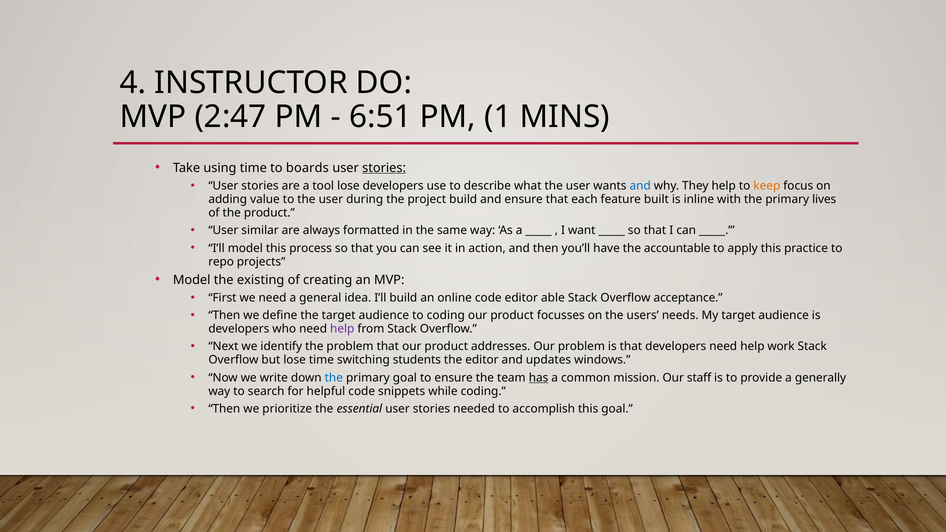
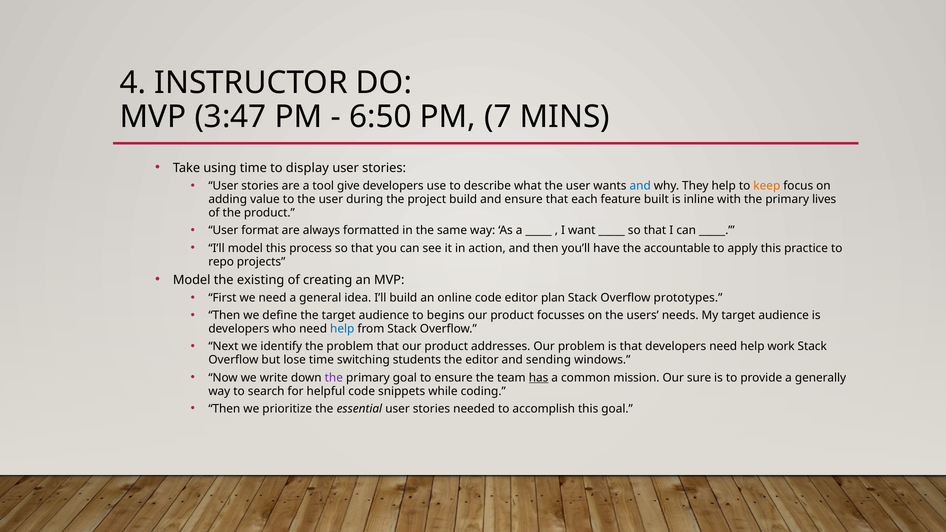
2:47: 2:47 -> 3:47 (231, 117)
6:51: 6:51 -> 6:50 (380, 117)
1: 1 -> 7 (498, 117)
boards: boards -> display (307, 168)
stories underline: present -> none (384, 168)
tool lose: lose -> give (348, 186)
similar: similar -> format (260, 231)
able: able -> plan (553, 298)
acceptance: acceptance -> prototypes (688, 298)
to coding: coding -> begins (446, 315)
help colour: purple -> blue (342, 329)
updates: updates -> sending (548, 360)
the colour: blue -> purple (334, 378)
staff: staff -> sure (699, 378)
